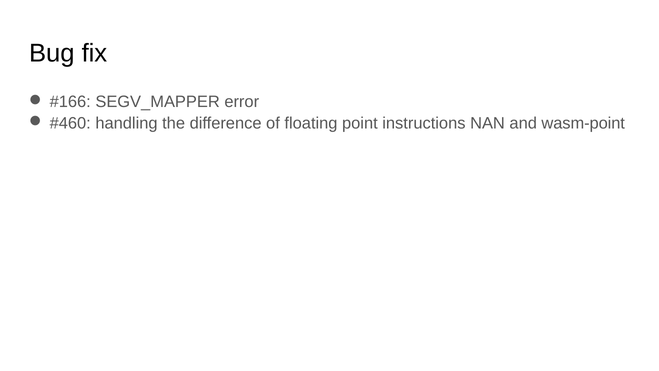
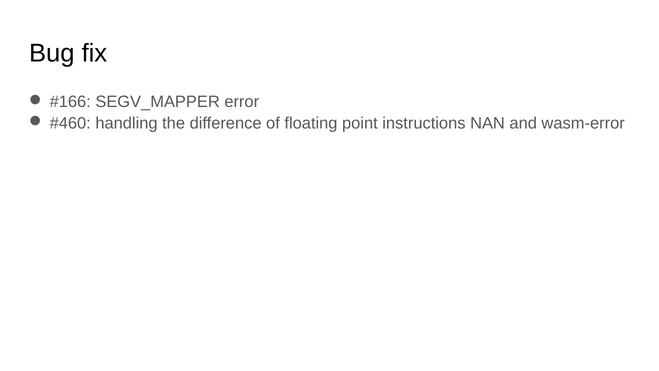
wasm-point: wasm-point -> wasm-error (583, 123)
